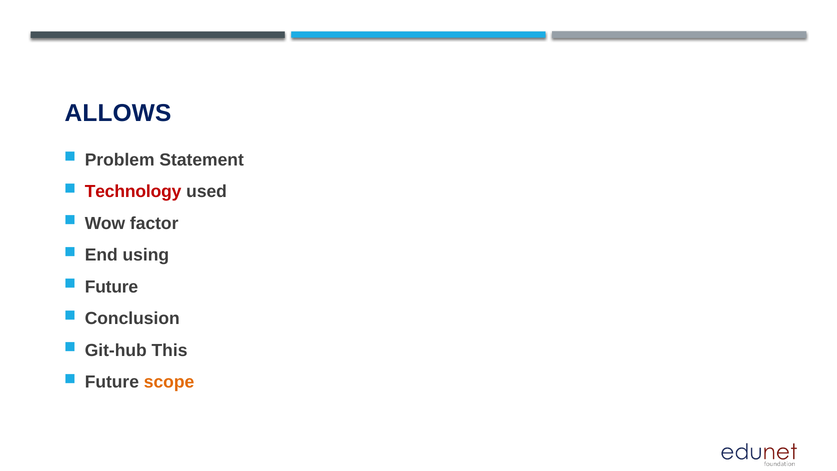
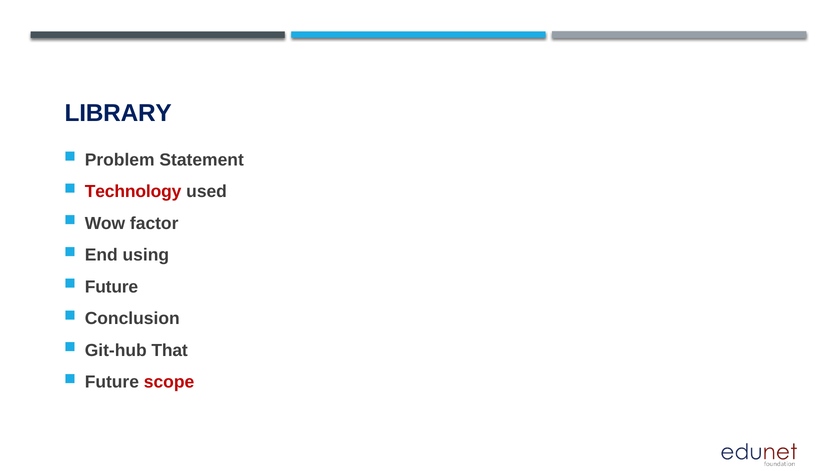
ALLOWS: ALLOWS -> LIBRARY (118, 113)
This: This -> That (170, 350)
scope colour: orange -> red (169, 382)
